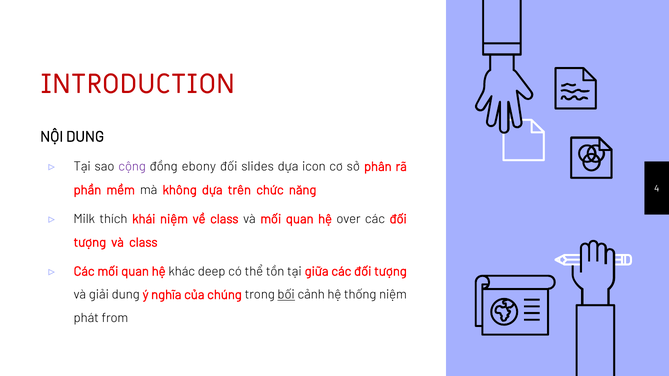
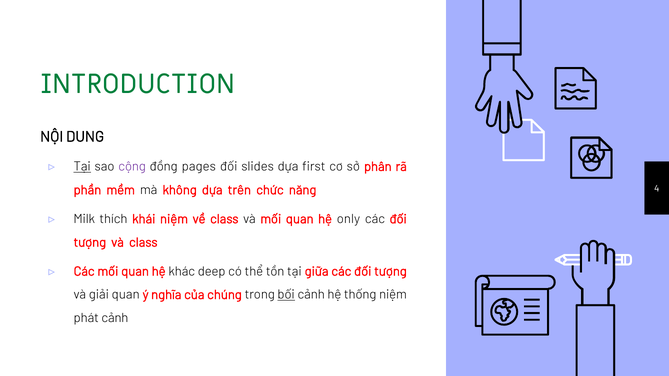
INTRODUCTION colour: red -> green (138, 84)
Tại underline: none -> present (82, 167)
ebony: ebony -> pages (199, 167)
icon: icon -> first (314, 167)
over: over -> only (348, 219)
giải dung: dung -> quan (126, 295)
phát from: from -> cảnh (115, 318)
